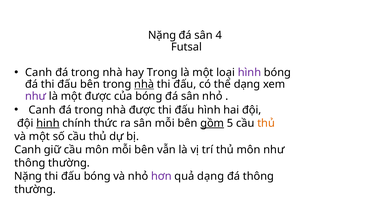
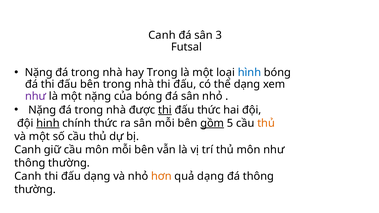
Nặng: Nặng -> Canh (162, 35)
4: 4 -> 3 (219, 35)
Canh: Canh -> Nặng (39, 72)
hình colour: purple -> blue (249, 72)
nhà underline: present -> none (144, 84)
một được: được -> nặng (98, 96)
Canh: Canh -> Nặng (42, 110)
thi underline: none -> present (165, 110)
đấu hình: hình -> thức (209, 110)
Nặng: Nặng -> Canh (28, 176)
đấu bóng: bóng -> dạng (97, 176)
hơn colour: purple -> orange (161, 176)
